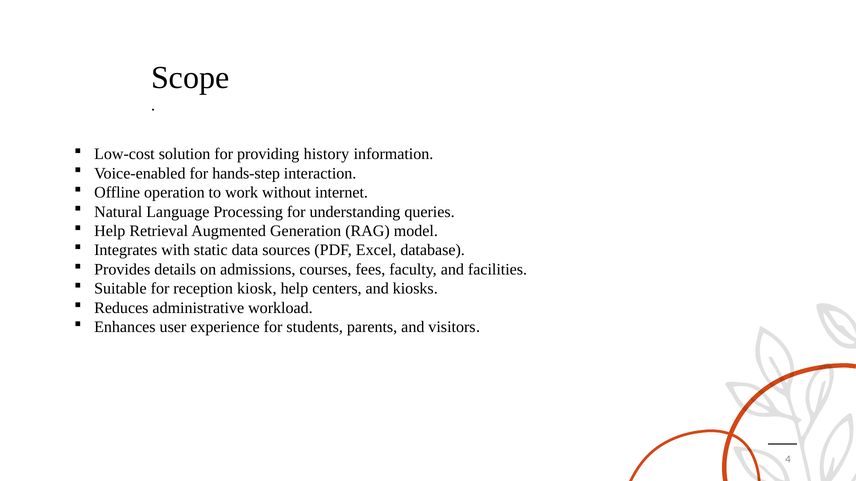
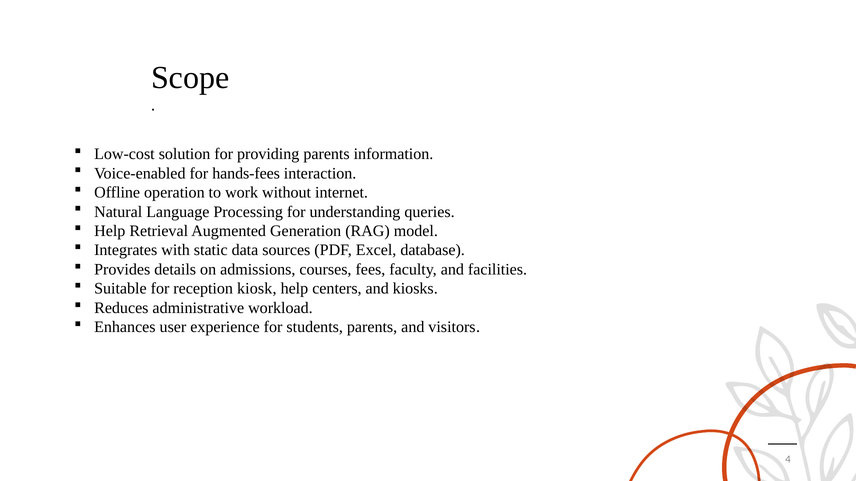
providing history: history -> parents (327, 154)
hands-step: hands-step -> hands-fees (246, 173)
